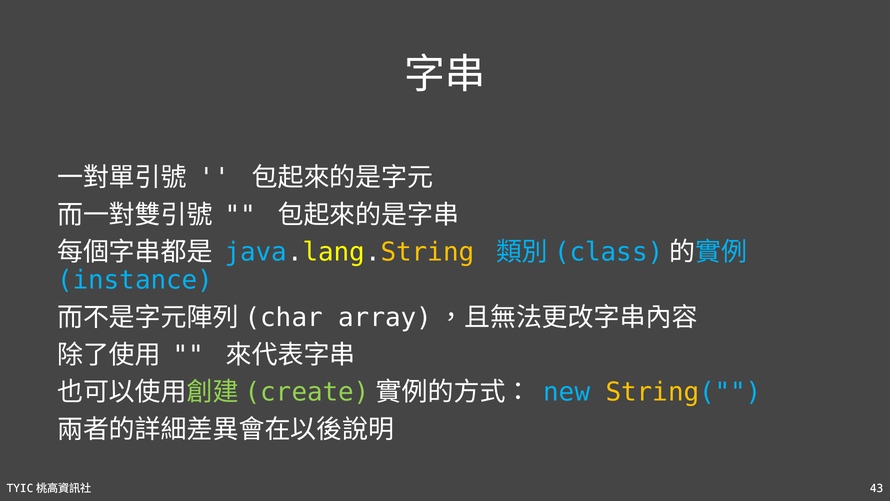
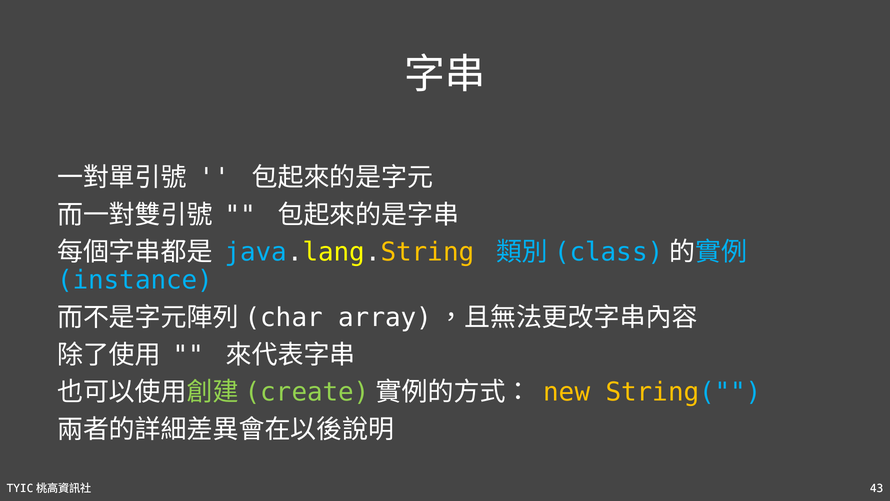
new colour: light blue -> yellow (567, 392)
